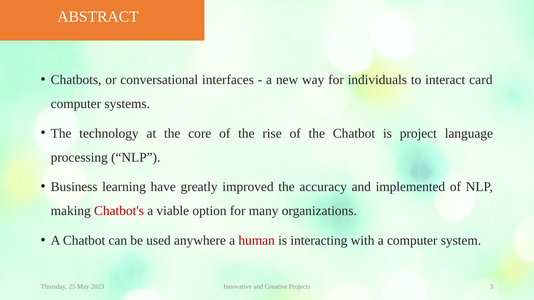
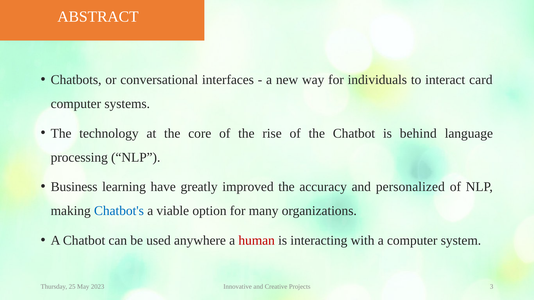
project: project -> behind (418, 133)
implemented: implemented -> personalized (410, 187)
Chatbot's colour: red -> blue (119, 211)
